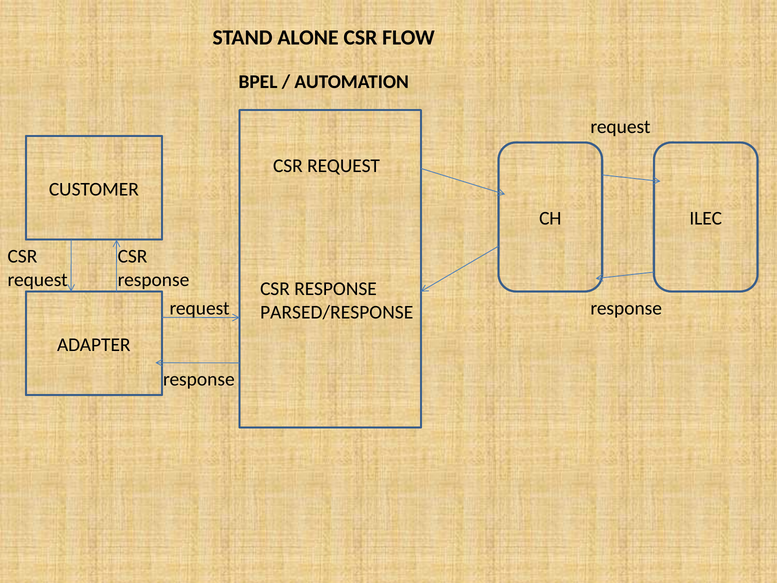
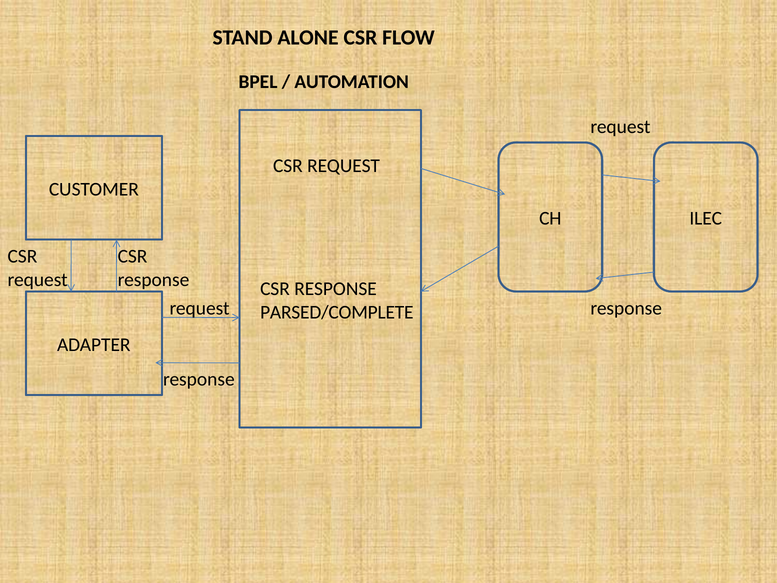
PARSED/RESPONSE: PARSED/RESPONSE -> PARSED/COMPLETE (337, 312)
